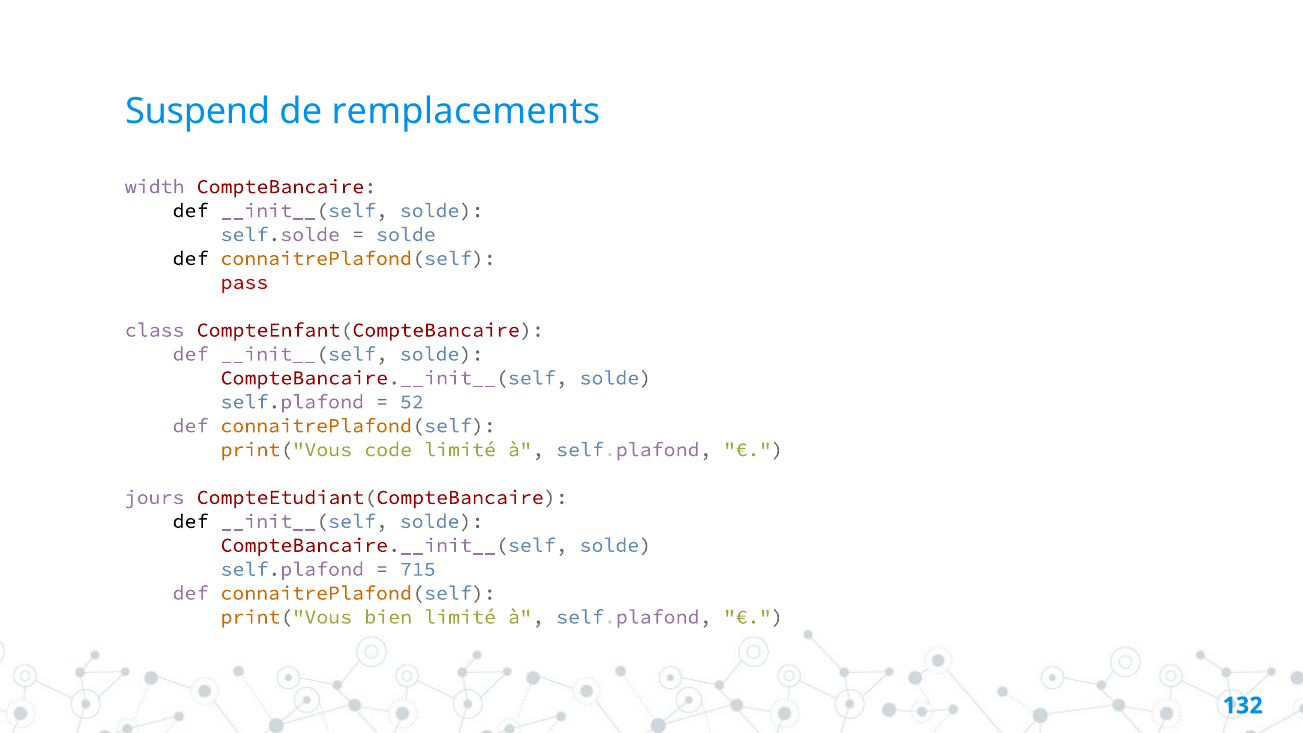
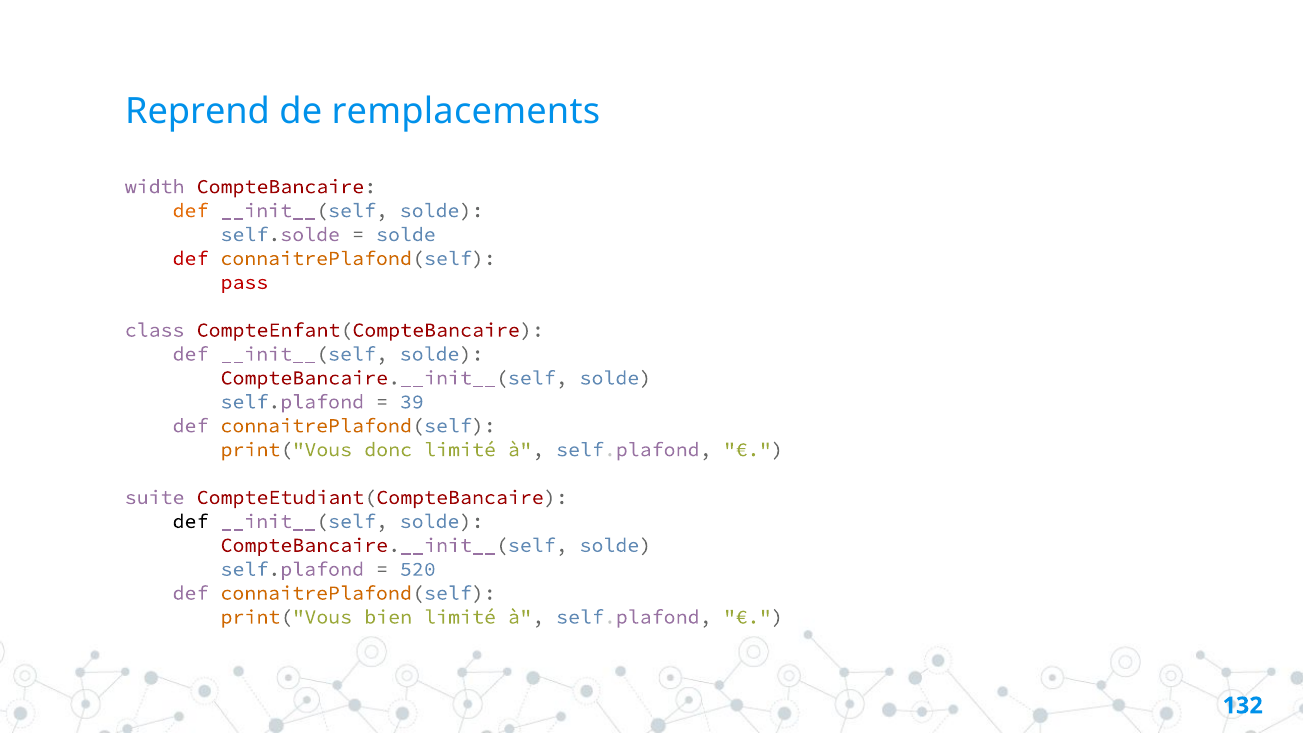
Suspend: Suspend -> Reprend (198, 112)
def colour: black -> orange (190, 211)
def colour: black -> red (190, 258)
52: 52 -> 39 (412, 402)
code: code -> donc (388, 450)
jours: jours -> suite (155, 497)
715: 715 -> 520 (418, 569)
